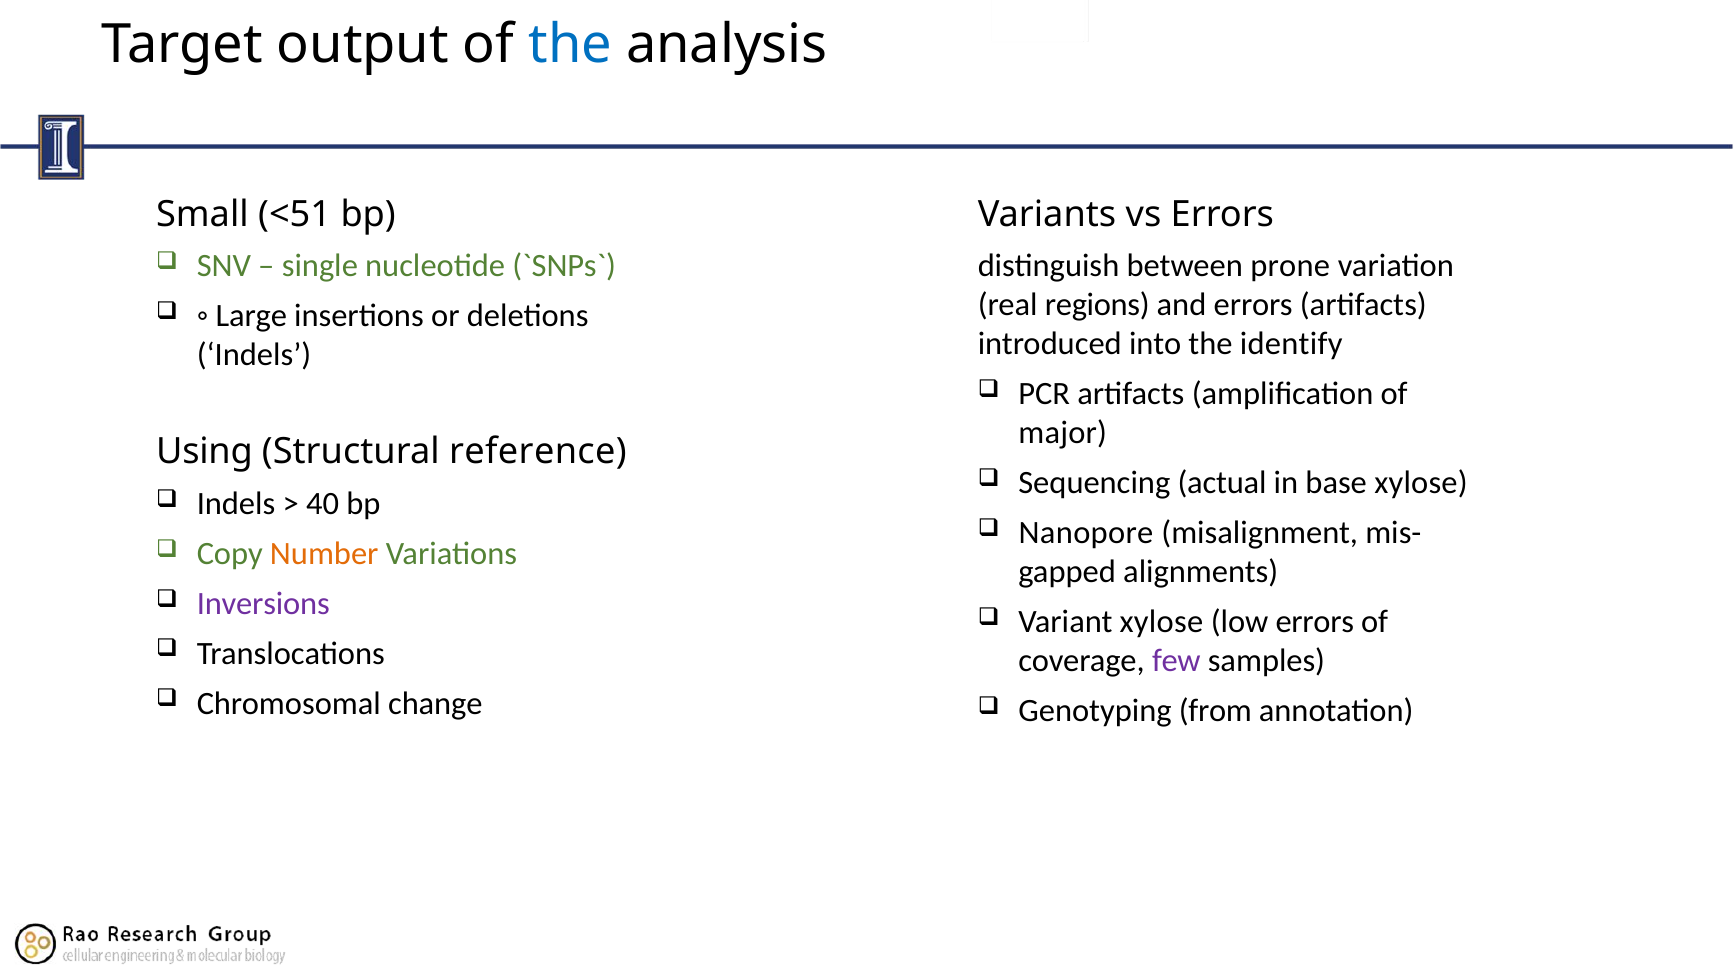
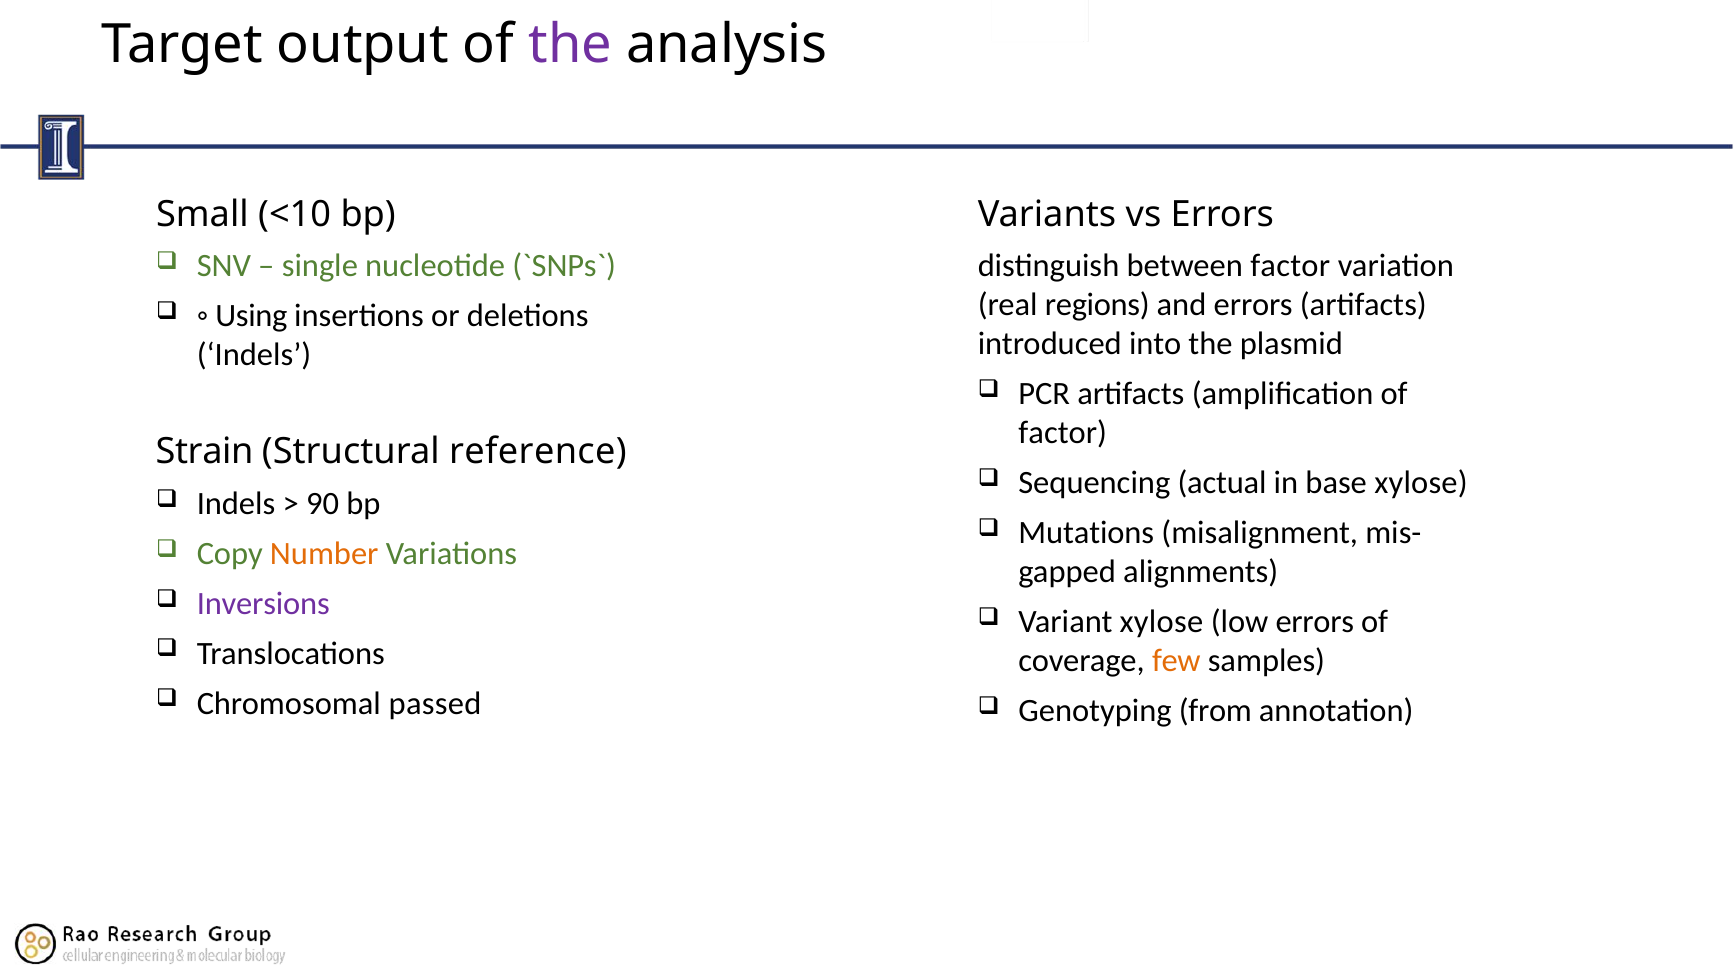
the colour: blue -> purple (570, 44)
<51: <51 -> <10 (295, 214)
between prone: prone -> factor (1290, 266)
Large: Large -> Using (251, 316)
identify: identify -> plasmid (1291, 344)
major: major -> factor (1063, 433)
Using: Using -> Strain (205, 452)
40: 40 -> 90 (323, 503)
Nanopore: Nanopore -> Mutations (1086, 532)
few colour: purple -> orange (1176, 660)
change: change -> passed (435, 703)
